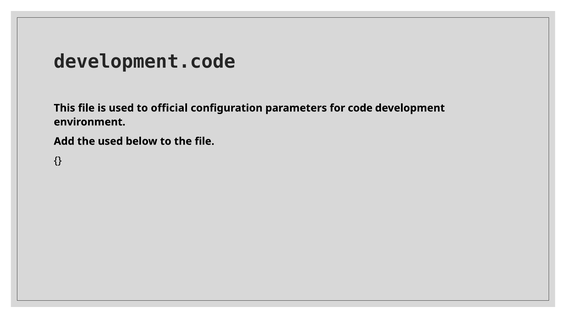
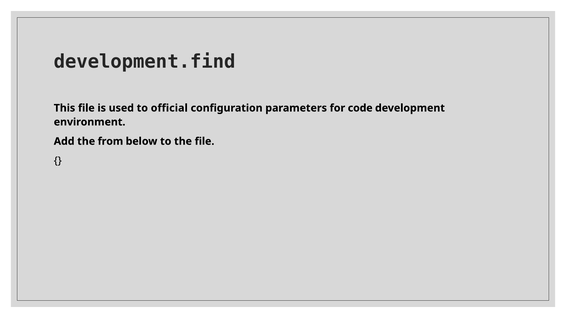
development.code: development.code -> development.find (145, 62)
the used: used -> from (110, 141)
